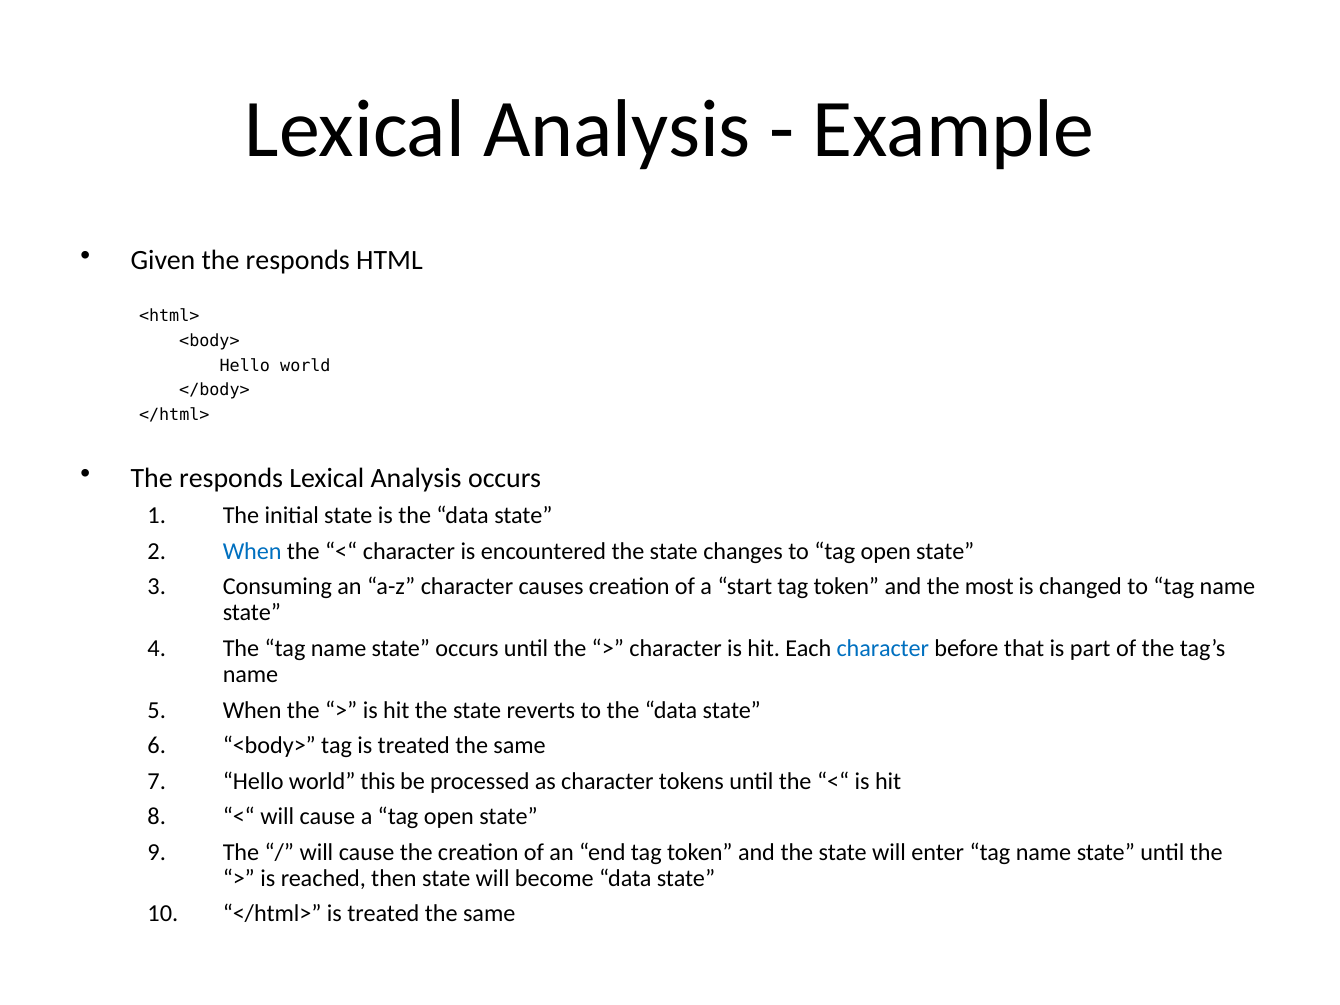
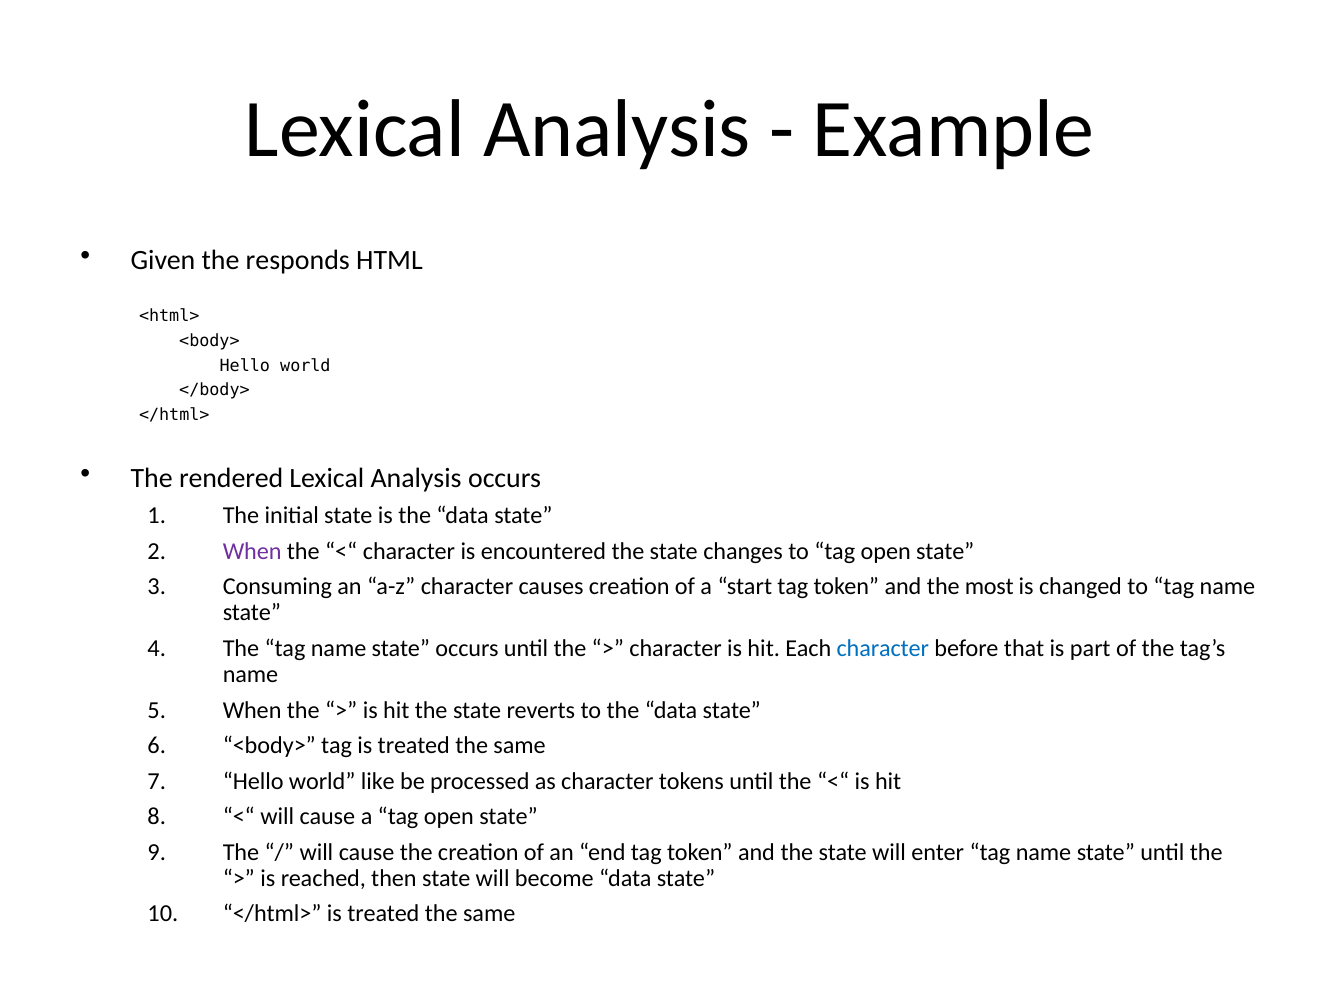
responds: responds -> rendered (231, 478)
When colour: blue -> purple (252, 551)
this: this -> like (378, 781)
